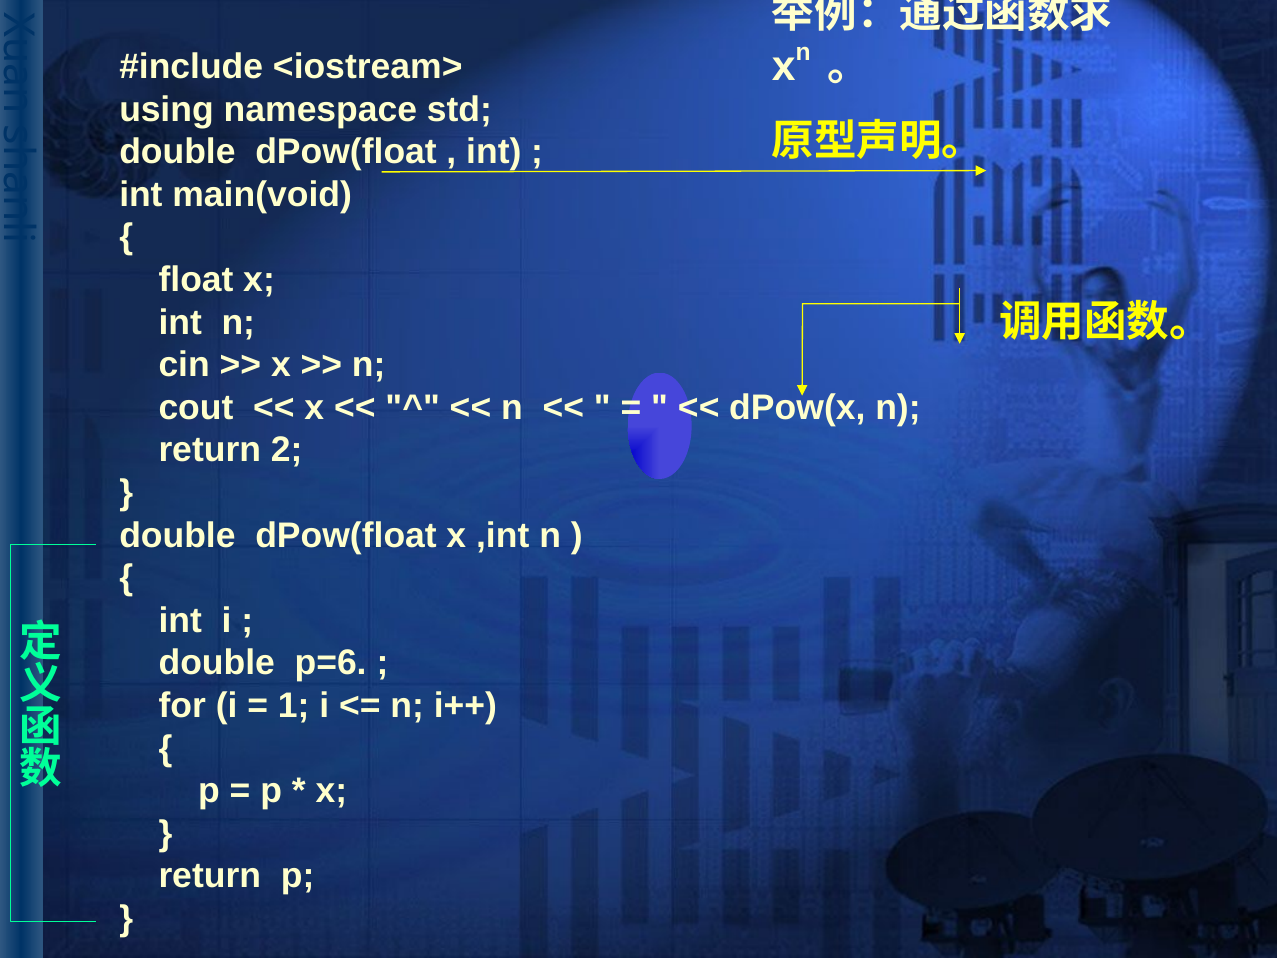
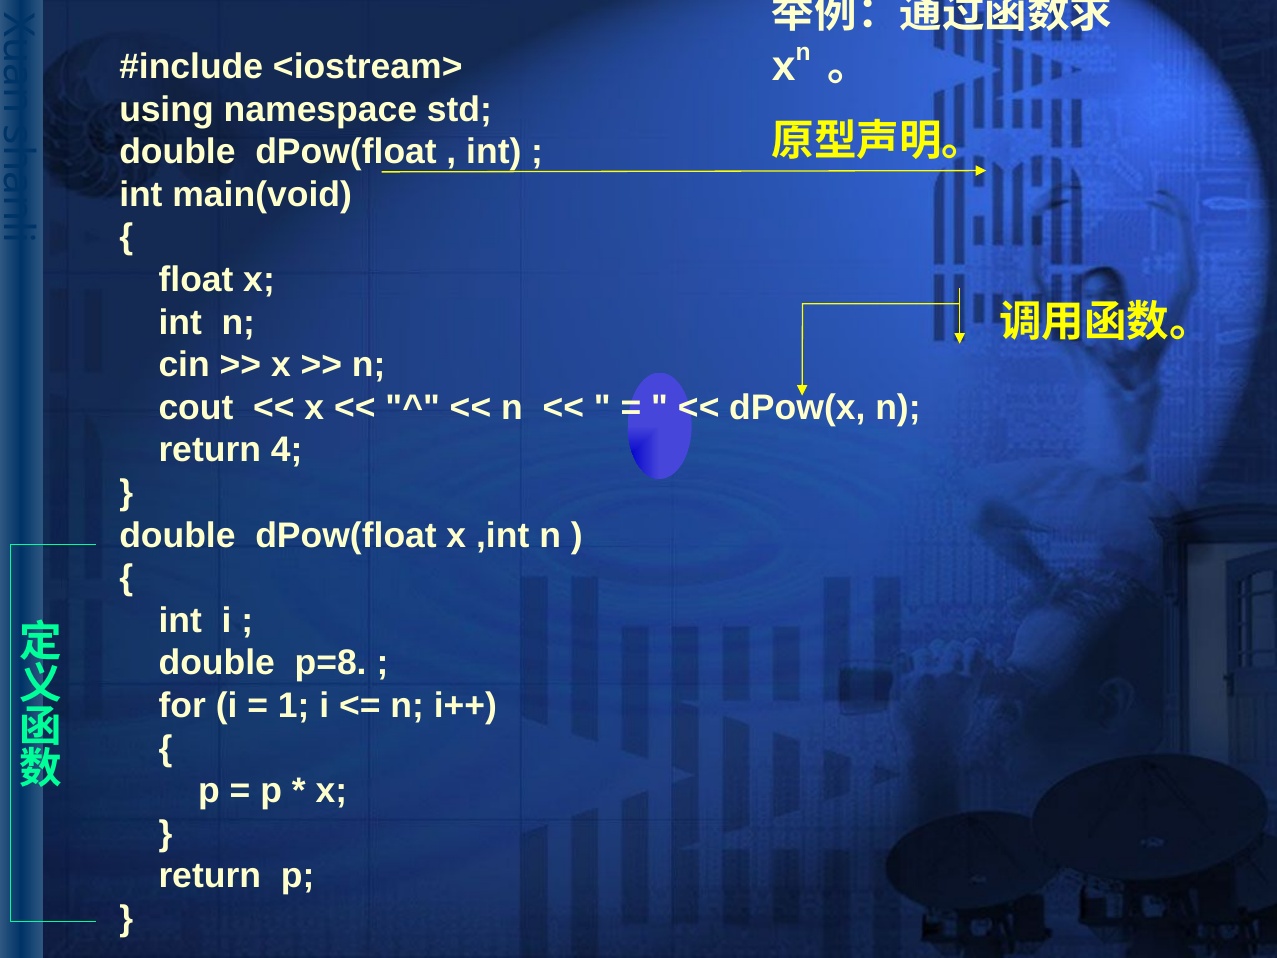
2: 2 -> 4 (287, 450)
p=6: p=6 -> p=8 (331, 663)
